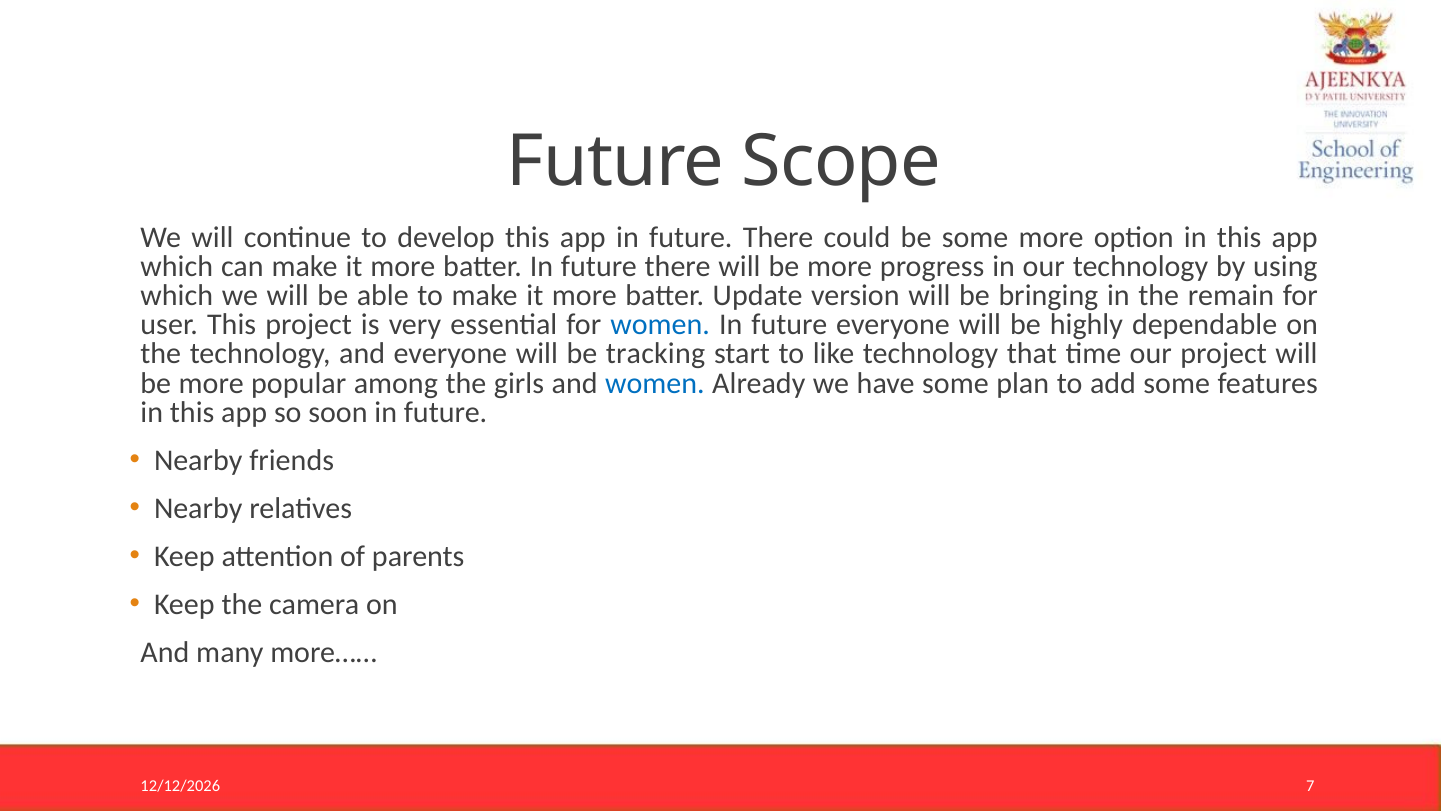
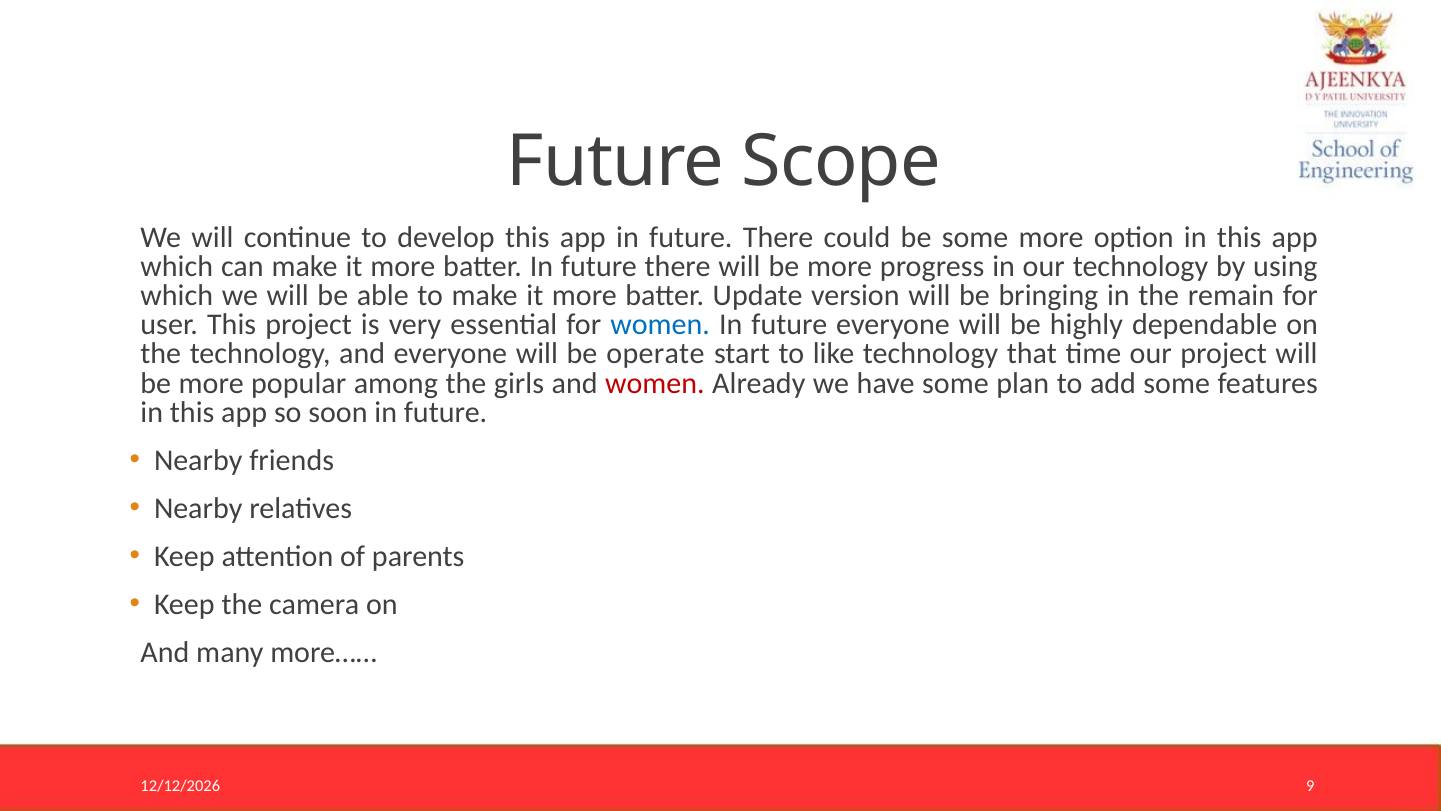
tracking: tracking -> operate (655, 354)
women colour: blue -> red (655, 383)
7: 7 -> 9 (1310, 786)
